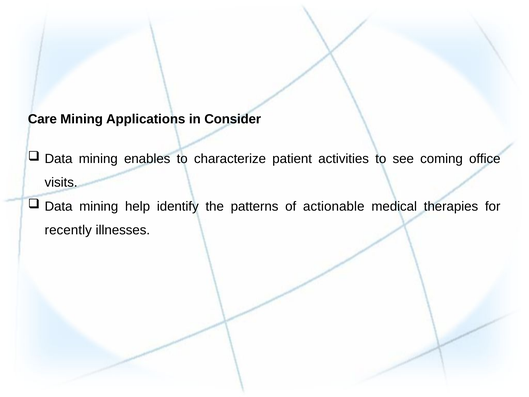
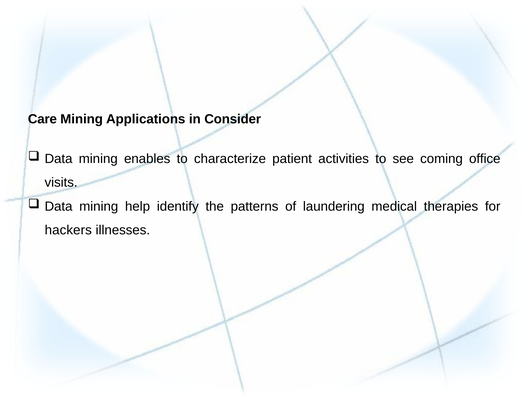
actionable: actionable -> laundering (334, 206)
recently: recently -> hackers (68, 230)
